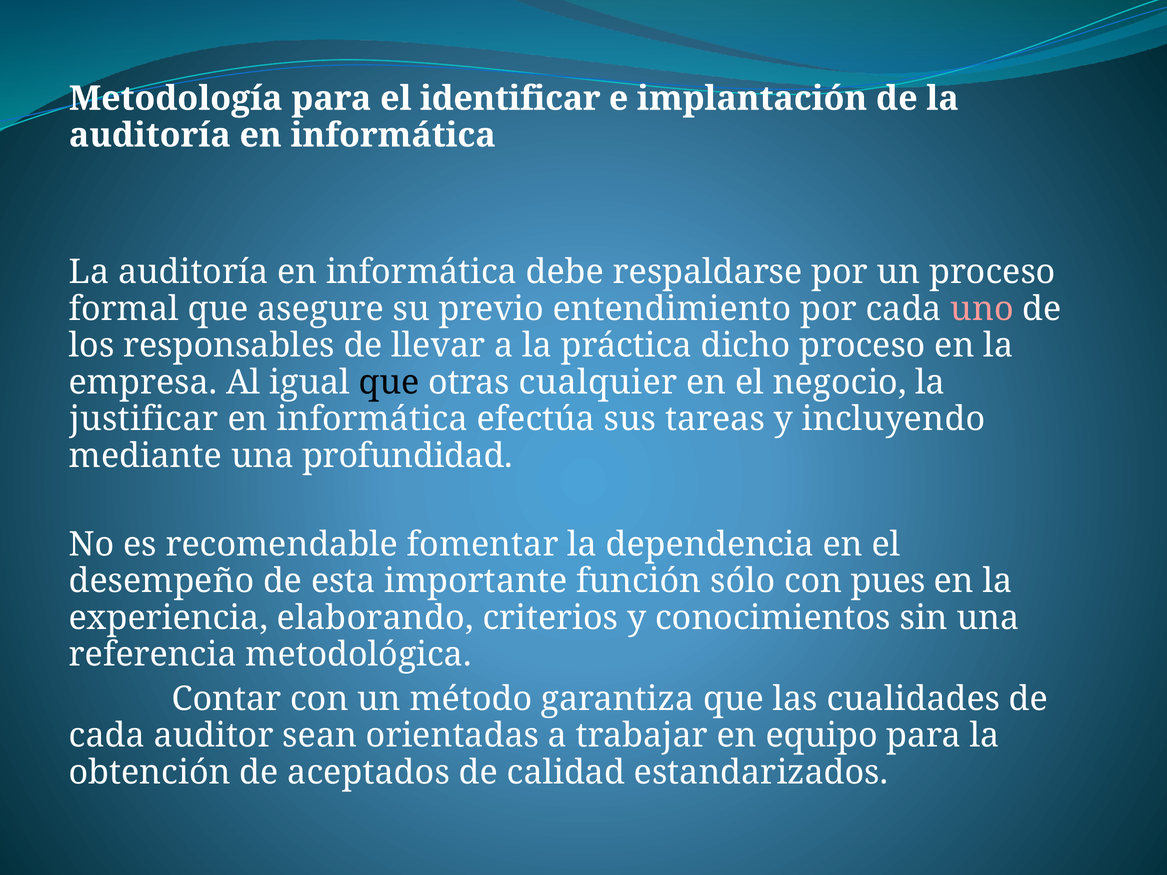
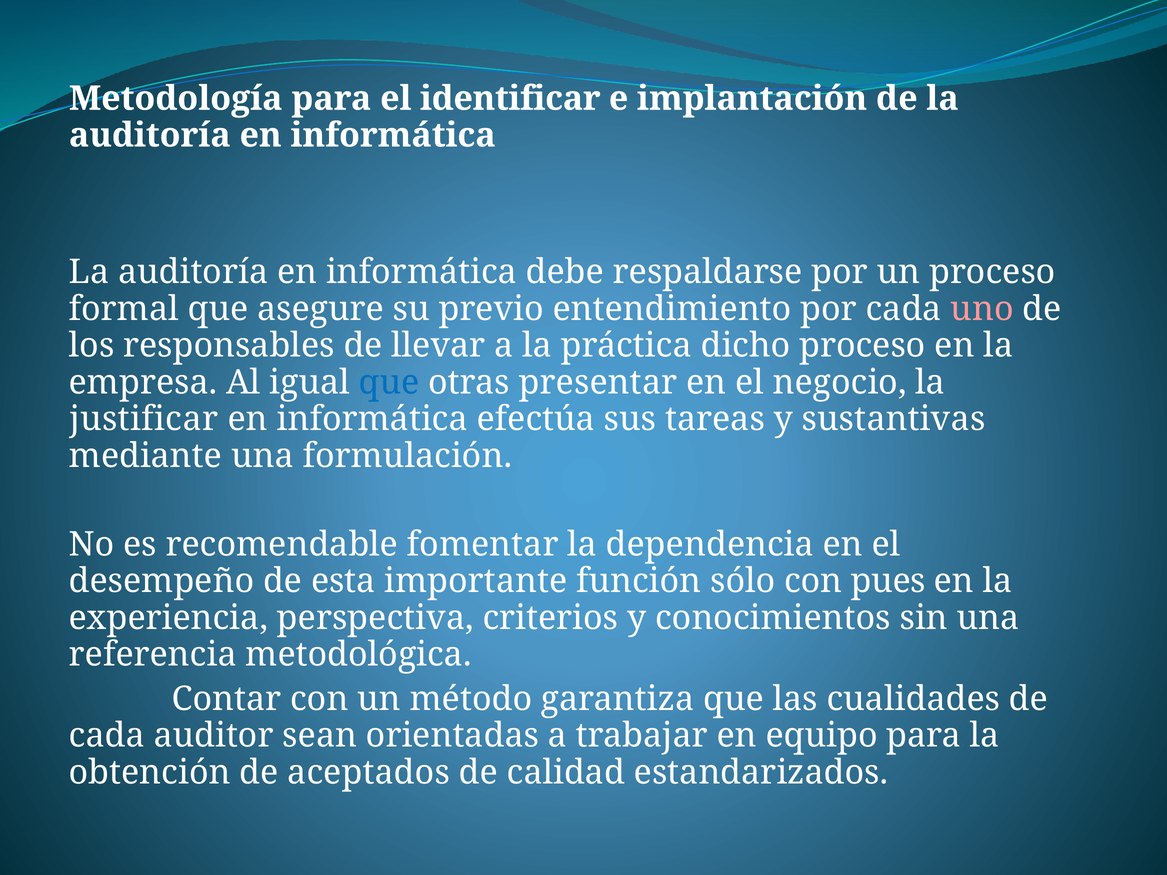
que colour: black -> blue (389, 383)
cualquier: cualquier -> presentar (598, 383)
incluyendo: incluyendo -> sustantivas (894, 419)
profundidad: profundidad -> formulación (407, 456)
elaborando: elaborando -> perspectiva (375, 618)
